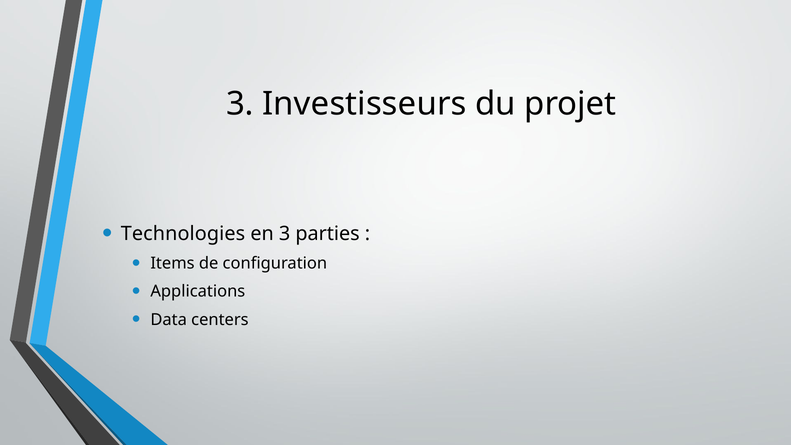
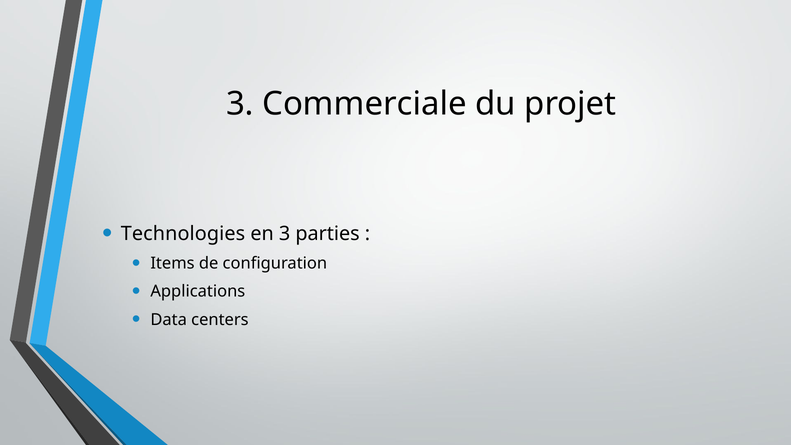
Investisseurs: Investisseurs -> Commerciale (364, 104)
